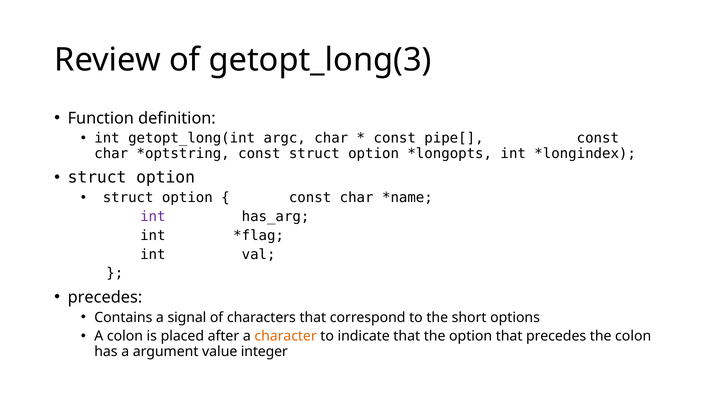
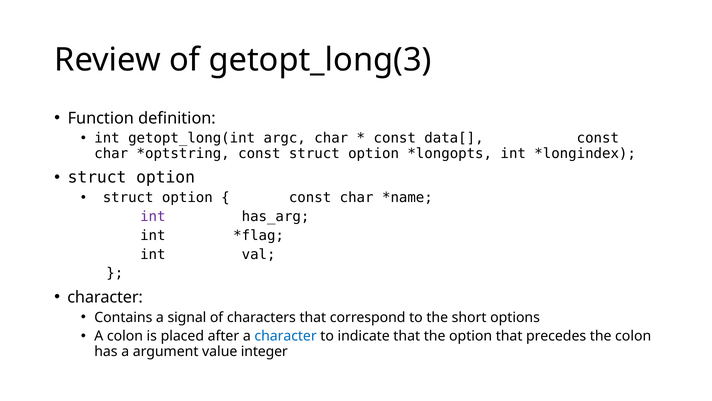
pipe[: pipe[ -> data[ (454, 138)
precedes: precedes -> character (105, 297)
character colour: orange -> blue (286, 336)
